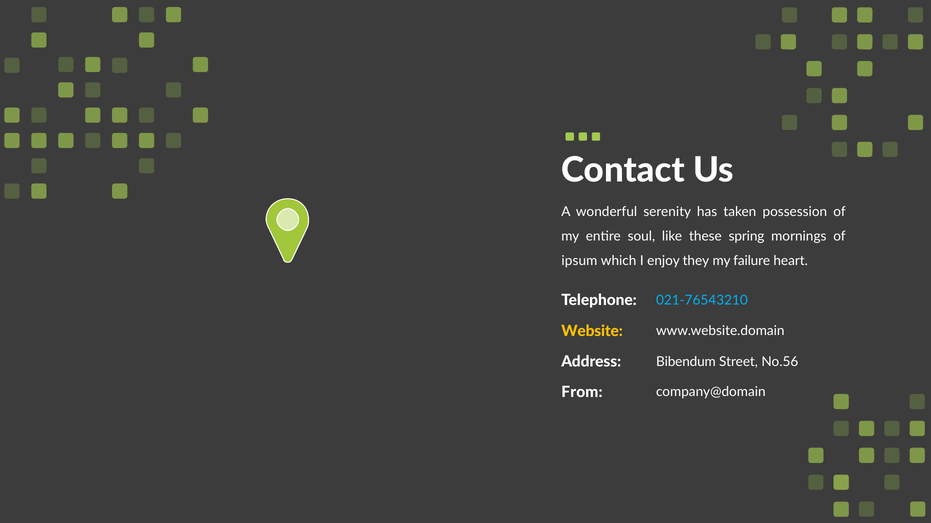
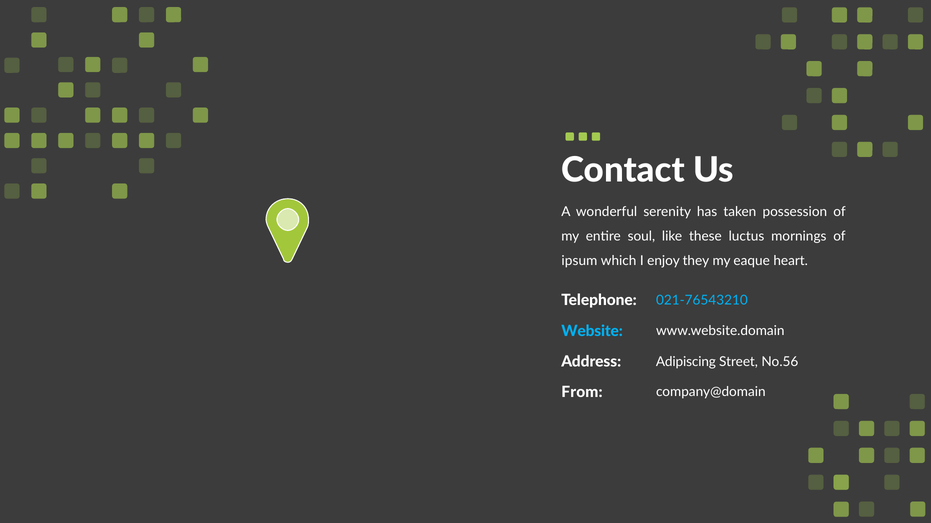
spring: spring -> luctus (746, 237)
failure: failure -> eaque (752, 261)
Website colour: yellow -> light blue (592, 331)
Bibendum: Bibendum -> Adipiscing (686, 362)
